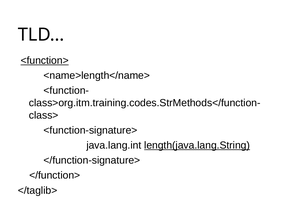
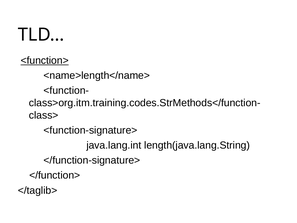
length(java.lang.String underline: present -> none (197, 145)
